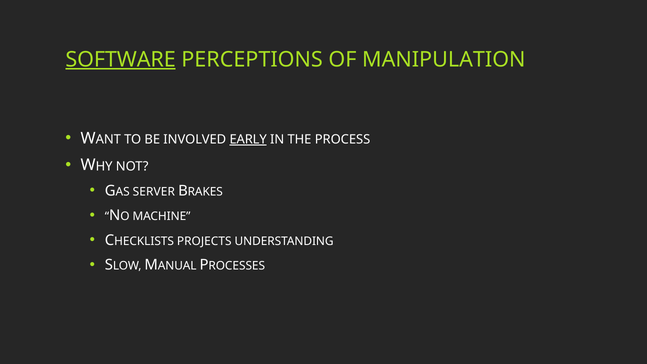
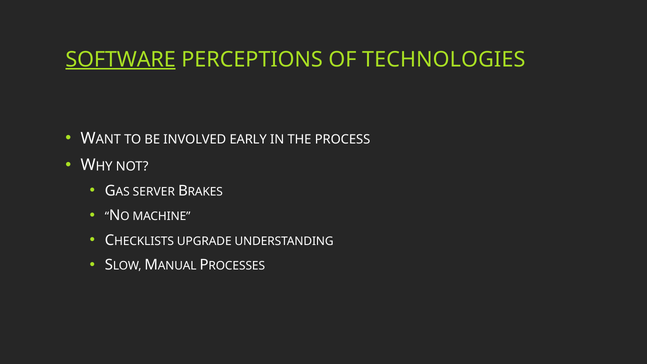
MANIPULATION: MANIPULATION -> TECHNOLOGIES (444, 59)
EARLY underline: present -> none (248, 140)
PROJECTS: PROJECTS -> UPGRADE (204, 241)
